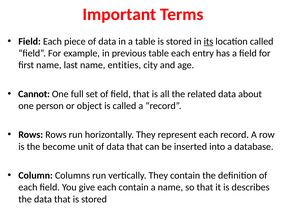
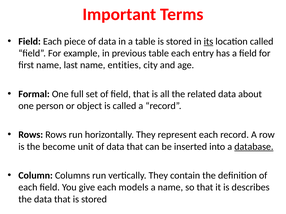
Cannot: Cannot -> Formal (34, 94)
database underline: none -> present (254, 147)
each contain: contain -> models (134, 188)
